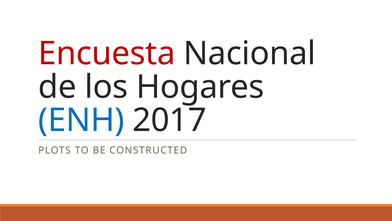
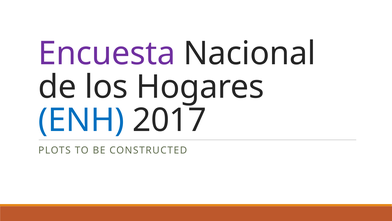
Encuesta colour: red -> purple (107, 54)
